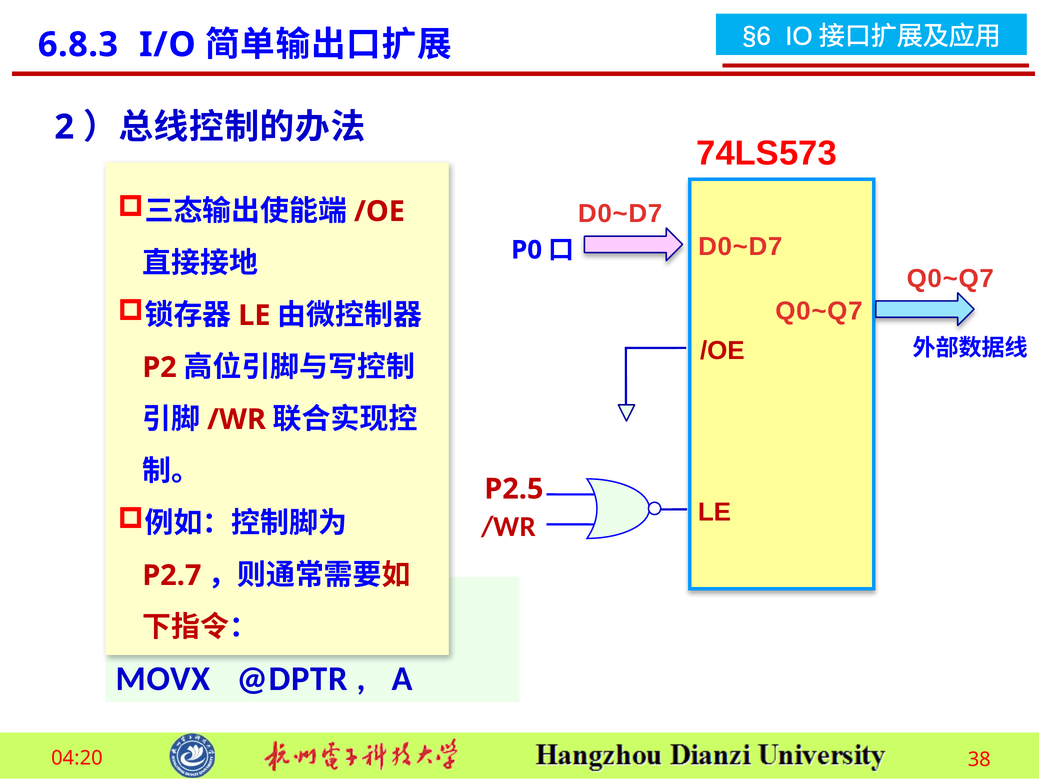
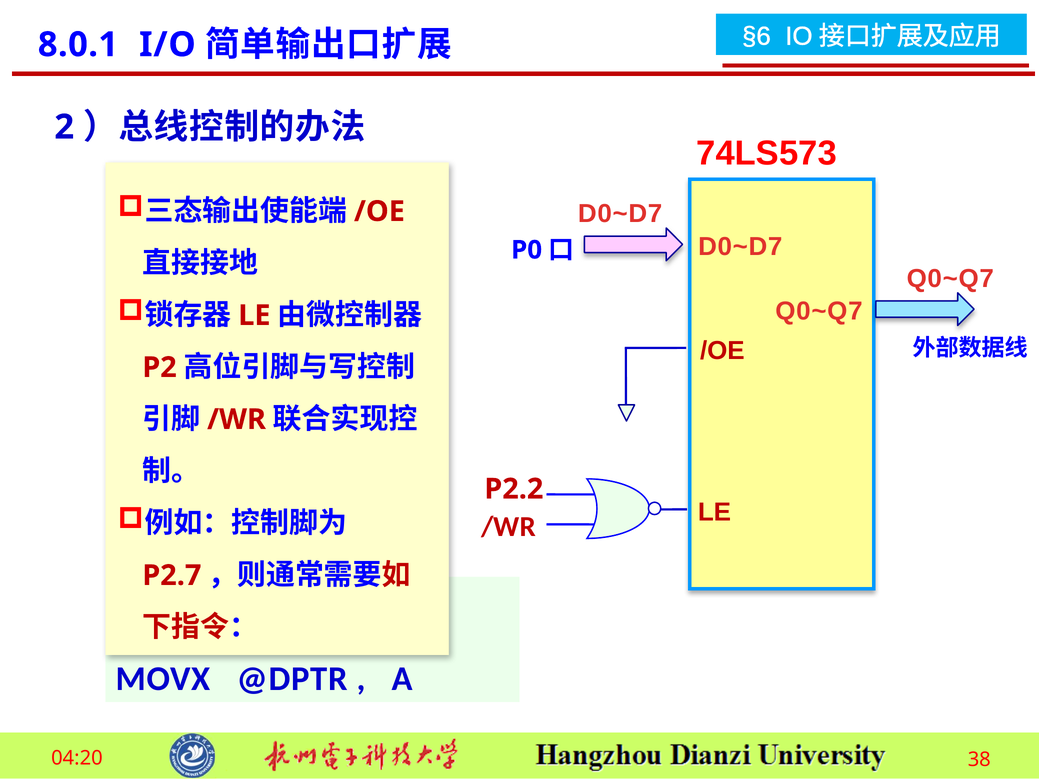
6.8.3: 6.8.3 -> 8.0.1 (78, 45)
P2.5: P2.5 -> P2.2 (514, 488)
